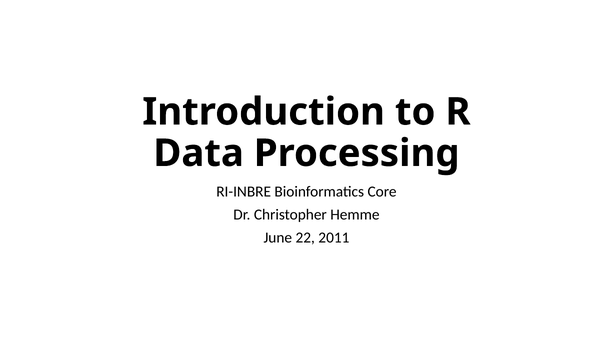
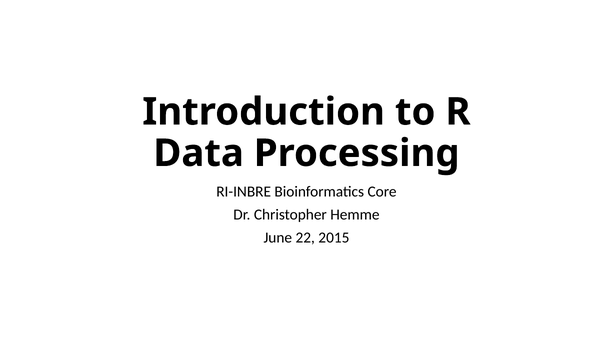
2011: 2011 -> 2015 (334, 237)
